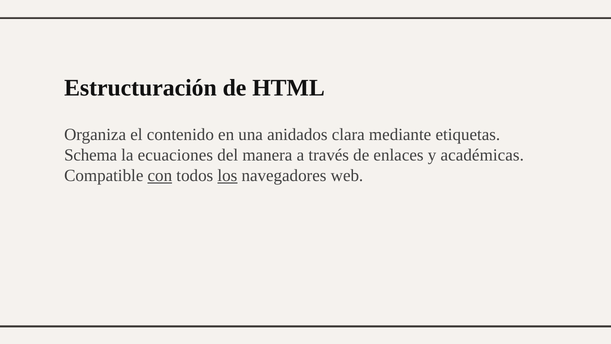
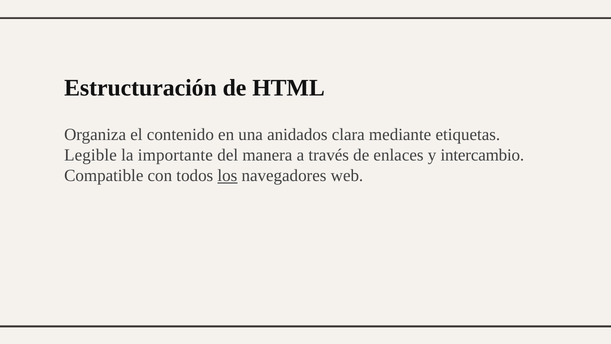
Schema: Schema -> Legible (90, 155)
ecuaciones: ecuaciones -> importante (175, 155)
académicas: académicas -> intercambio (482, 155)
con underline: present -> none (160, 175)
